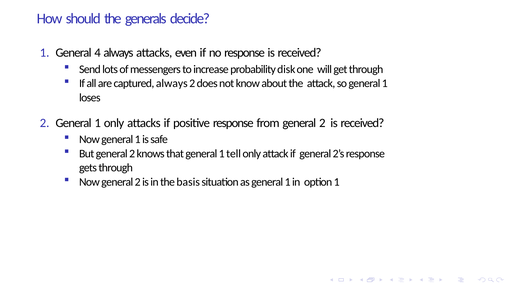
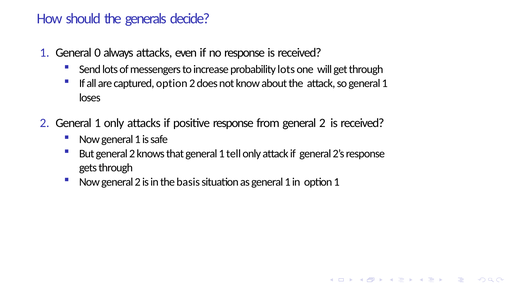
4: 4 -> 0 (98, 53)
probability disk: disk -> lots (286, 69)
captured always: always -> option (172, 83)
